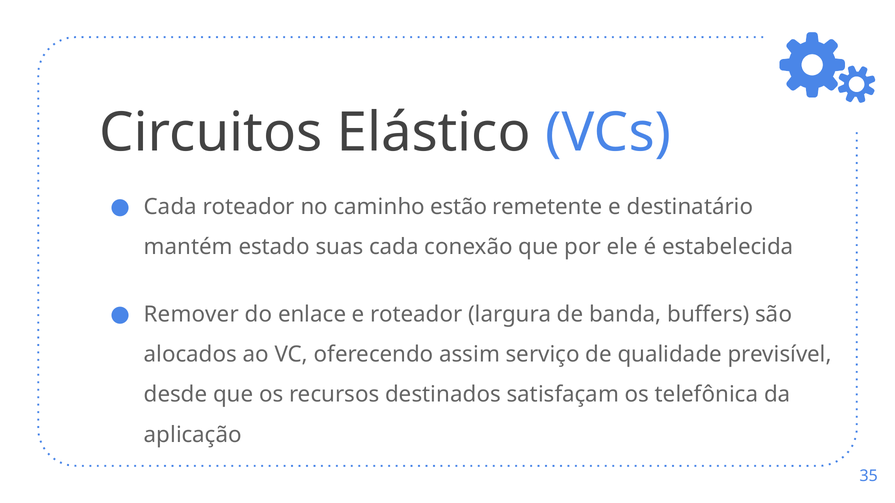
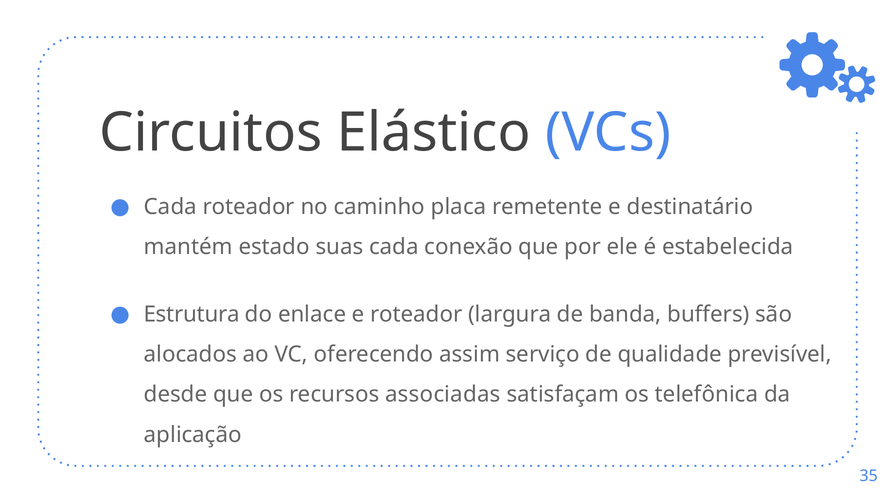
estão: estão -> placa (459, 207)
Remover: Remover -> Estrutura (192, 314)
destinados: destinados -> associadas (443, 395)
